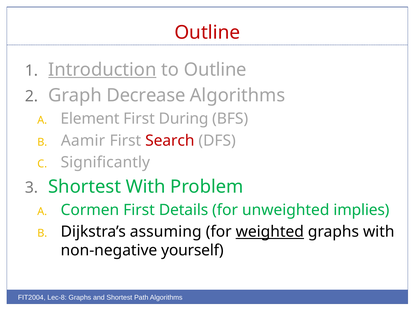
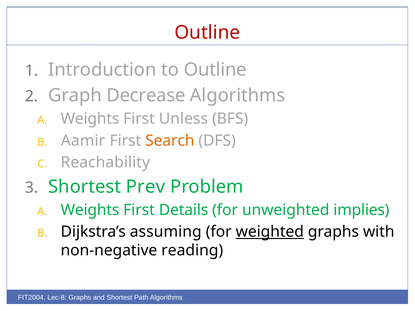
Introduction underline: present -> none (102, 70)
Element: Element -> Weights (90, 119)
During: During -> Unless (183, 119)
Search colour: red -> orange (170, 141)
Significantly: Significantly -> Reachability (105, 163)
Shortest With: With -> Prev (146, 187)
Cormen: Cormen -> Weights (90, 210)
yourself: yourself -> reading (192, 251)
